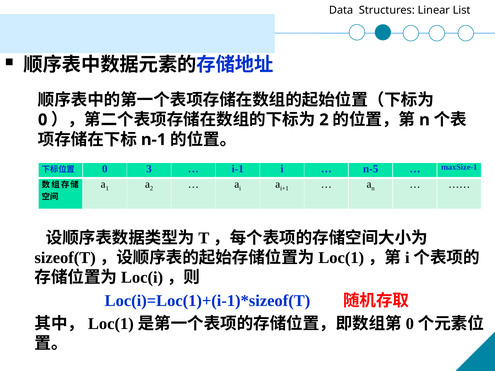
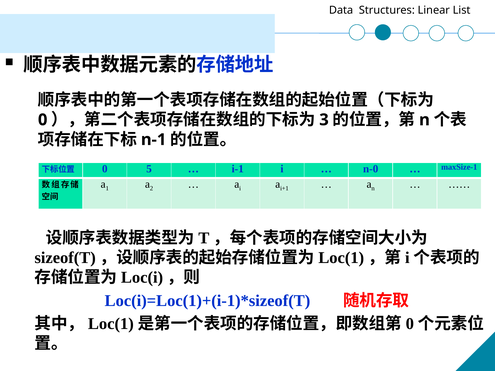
2: 2 -> 3 (324, 120)
3: 3 -> 5 (149, 169)
n-5: n-5 -> n-0 (371, 169)
